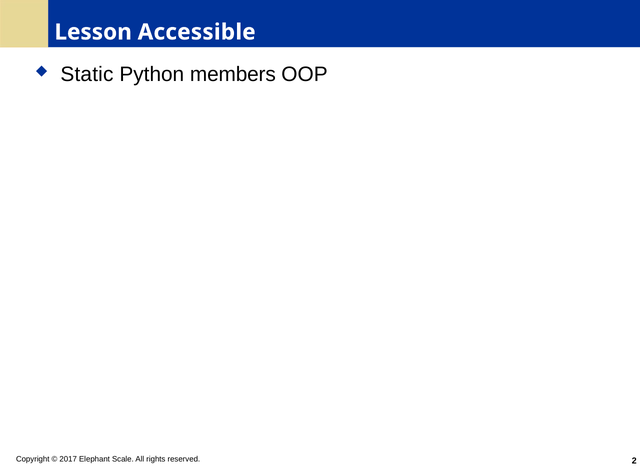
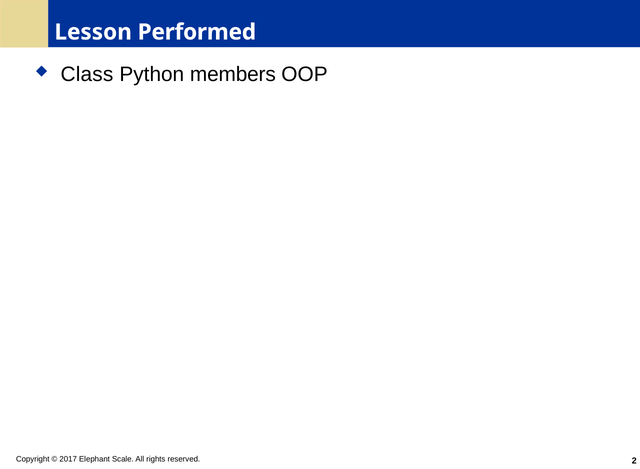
Accessible: Accessible -> Performed (197, 32)
Static: Static -> Class (87, 74)
